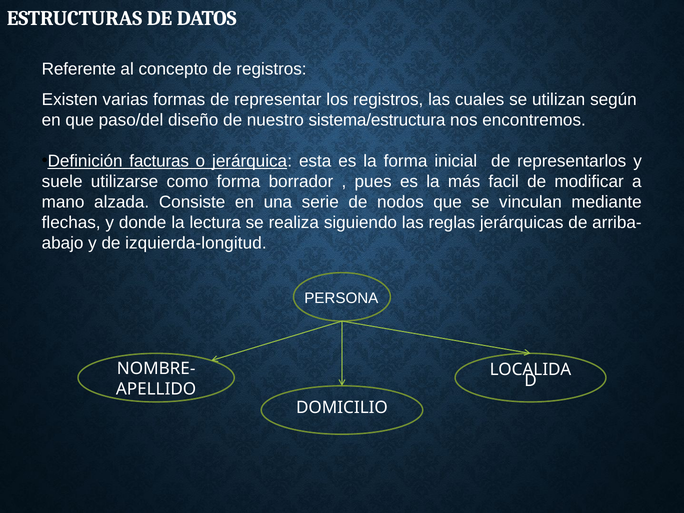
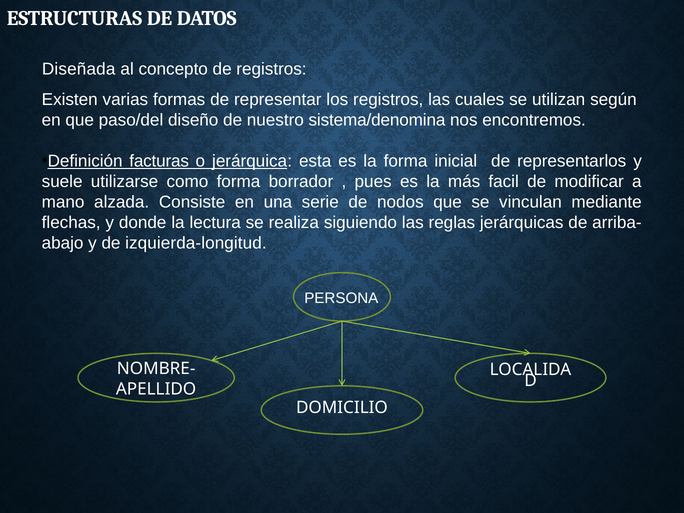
Referente: Referente -> Diseñada (79, 69)
sistema/estructura: sistema/estructura -> sistema/denomina (377, 120)
